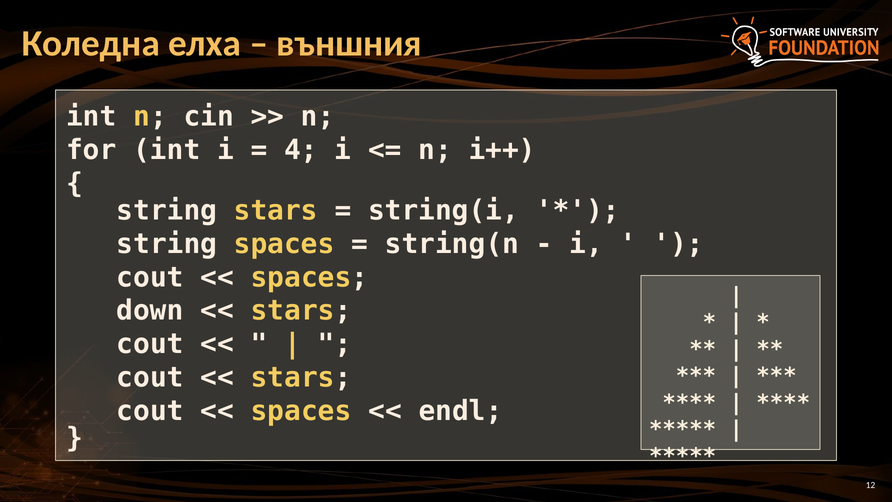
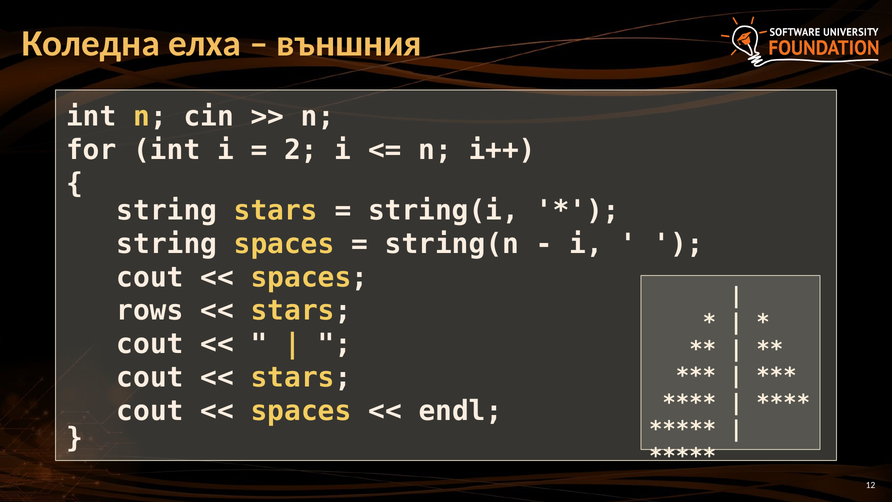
4: 4 -> 2 (301, 150)
down: down -> rows (150, 311)
